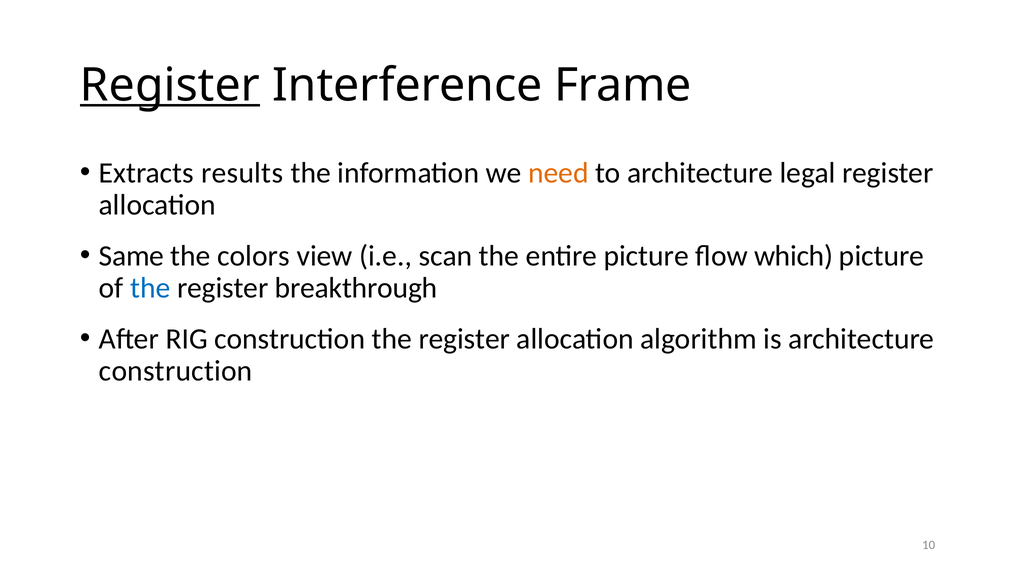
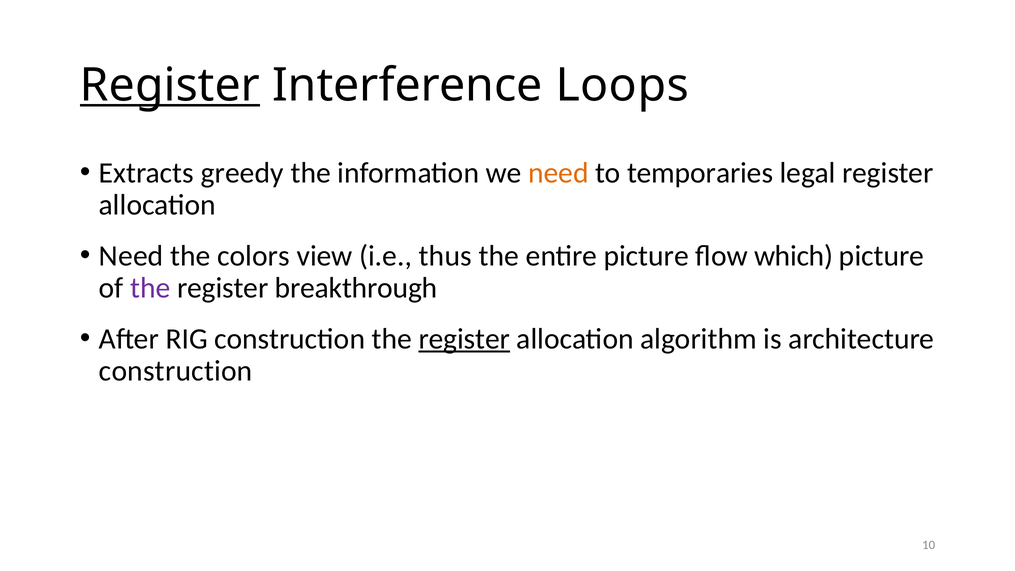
Frame: Frame -> Loops (622, 85)
results: results -> greedy (242, 173)
to architecture: architecture -> temporaries (700, 173)
Same: Same -> Need (131, 256)
scan: scan -> thus (445, 256)
the colour: blue -> purple (150, 288)
register underline: none -> present (464, 339)
